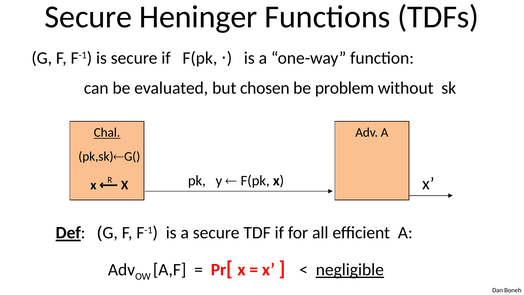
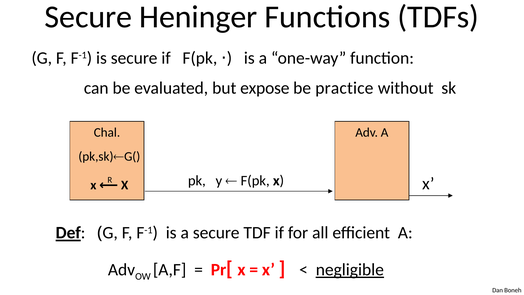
chosen: chosen -> expose (265, 88)
problem: problem -> practice (344, 88)
Chal underline: present -> none (107, 133)
